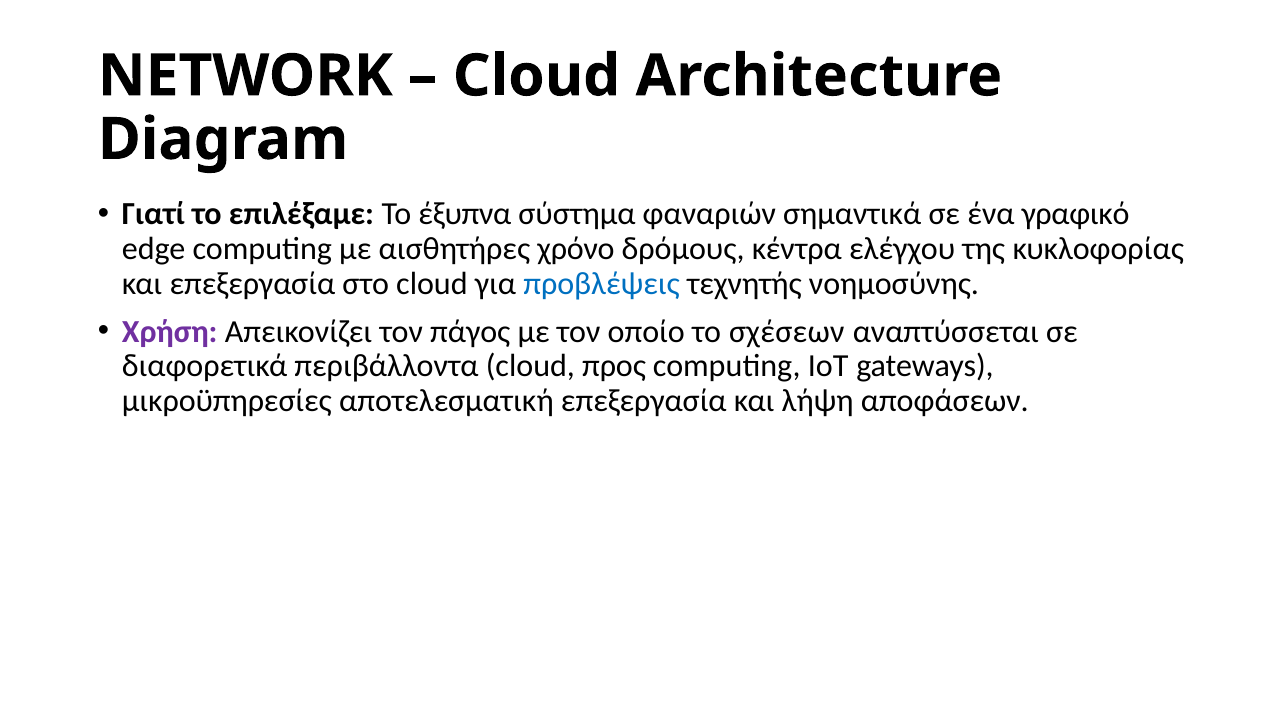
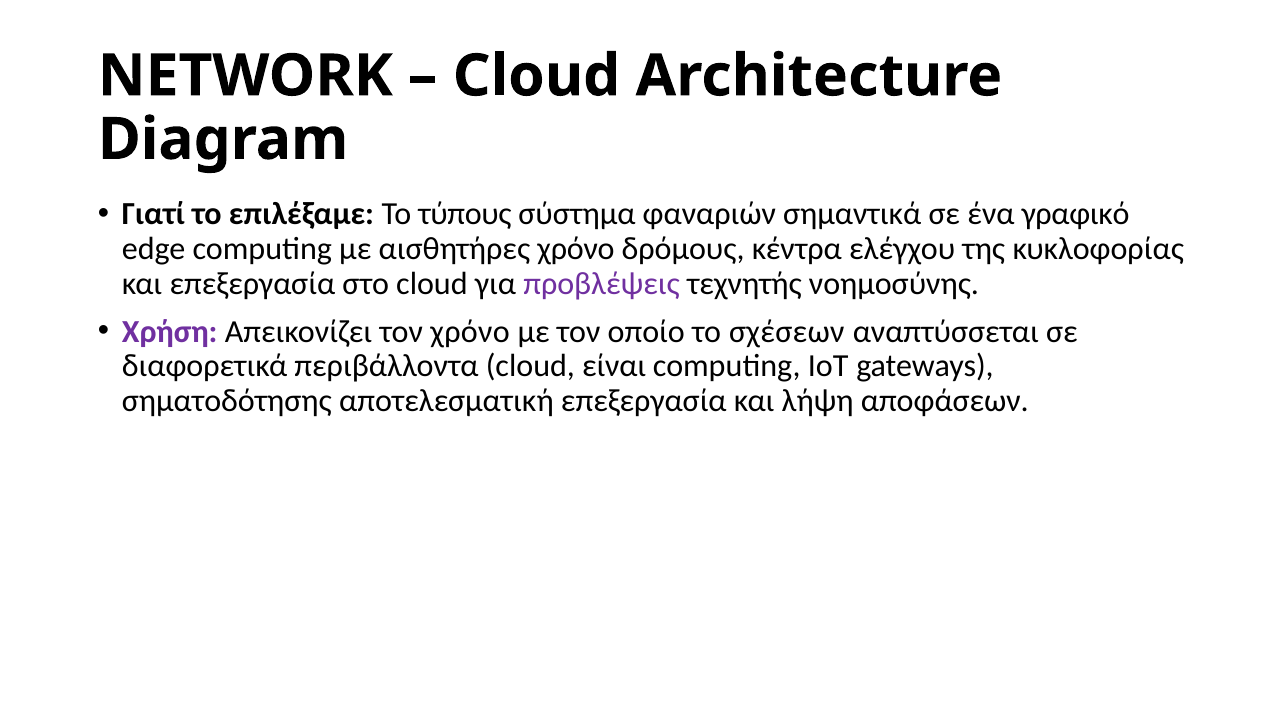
έξυπνα: έξυπνα -> τύπους (465, 214)
προβλέψεις colour: blue -> purple (602, 283)
τον πάγος: πάγος -> χρόνο (470, 331)
προς: προς -> είναι (614, 366)
μικροϋπηρεσίες: μικροϋπηρεσίες -> σηματοδότησης (227, 401)
